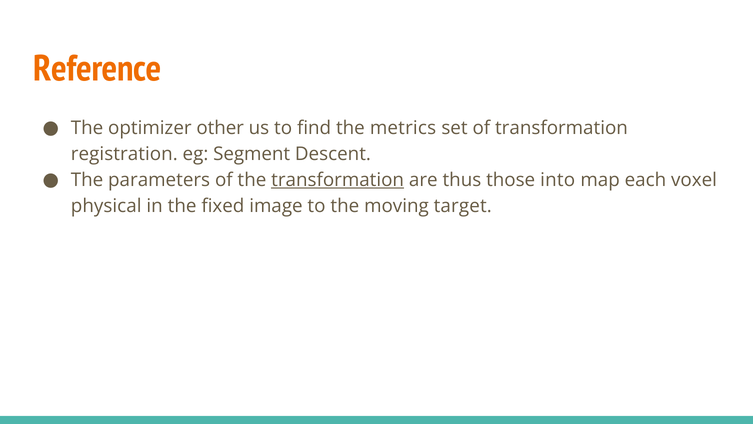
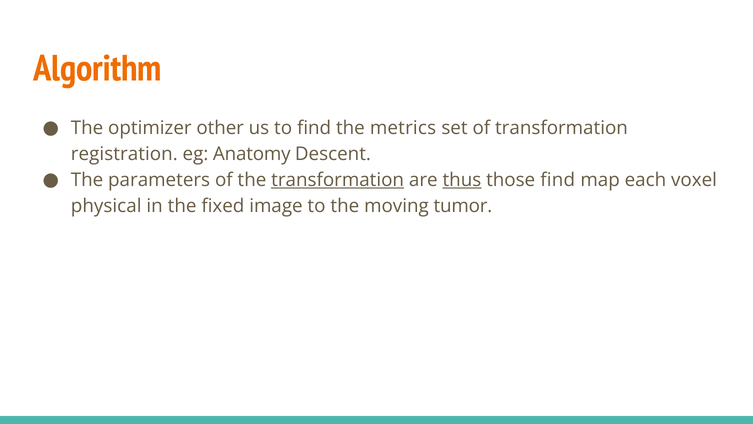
Reference: Reference -> Algorithm (97, 69)
Segment: Segment -> Anatomy (252, 154)
thus underline: none -> present (462, 180)
those into: into -> find (558, 180)
target: target -> tumor (463, 206)
